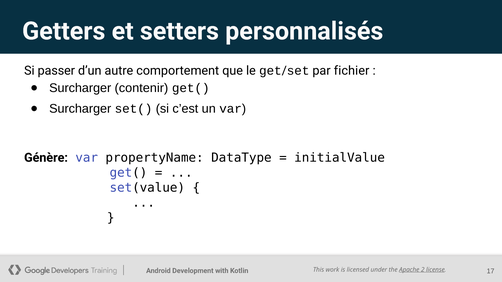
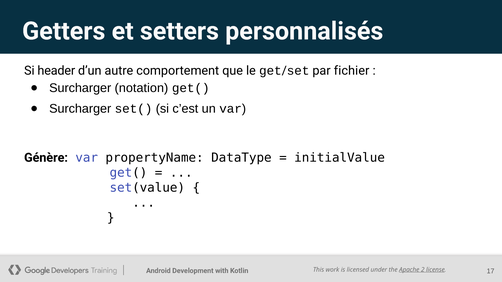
passer: passer -> header (56, 71)
contenir: contenir -> notation (141, 88)
